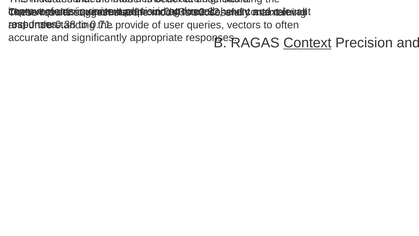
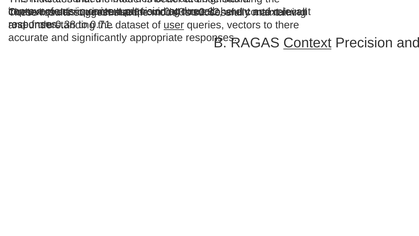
provide: provide -> dataset (132, 25)
user underline: none -> present (174, 25)
often: often -> there (287, 25)
